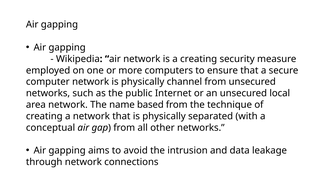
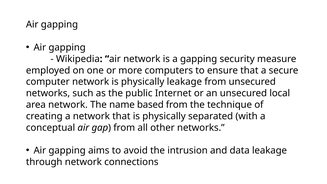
a creating: creating -> gapping (199, 59)
physically channel: channel -> leakage (184, 82)
